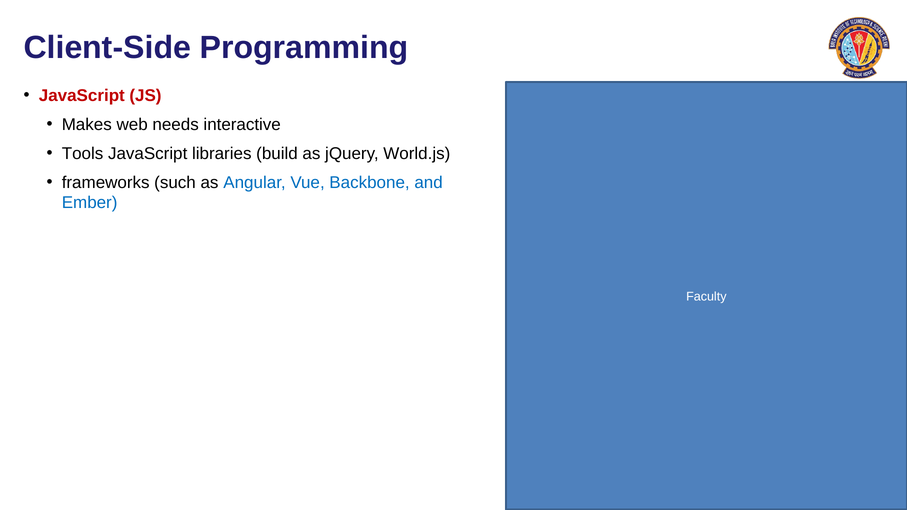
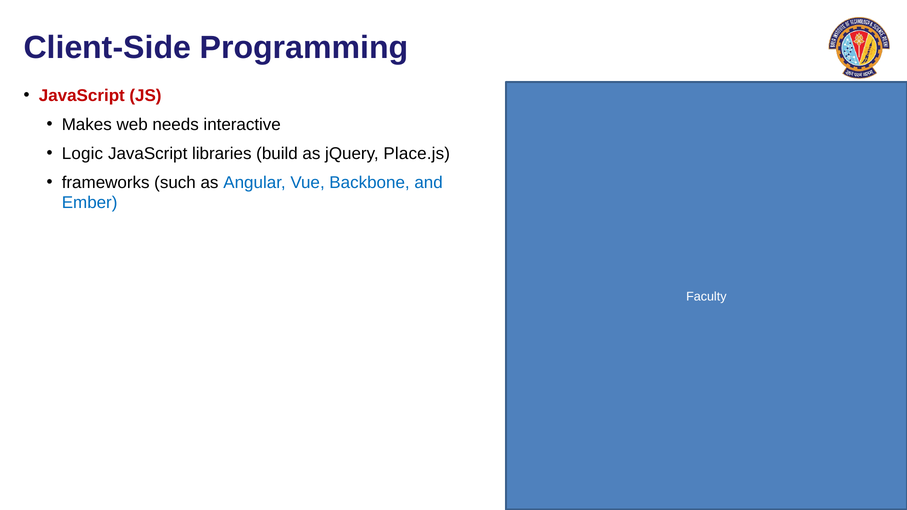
Tools: Tools -> Logic (82, 154)
World.js: World.js -> Place.js (417, 154)
